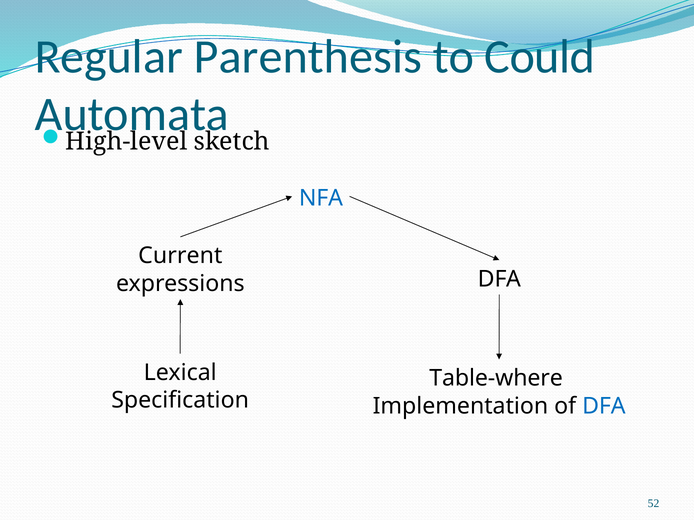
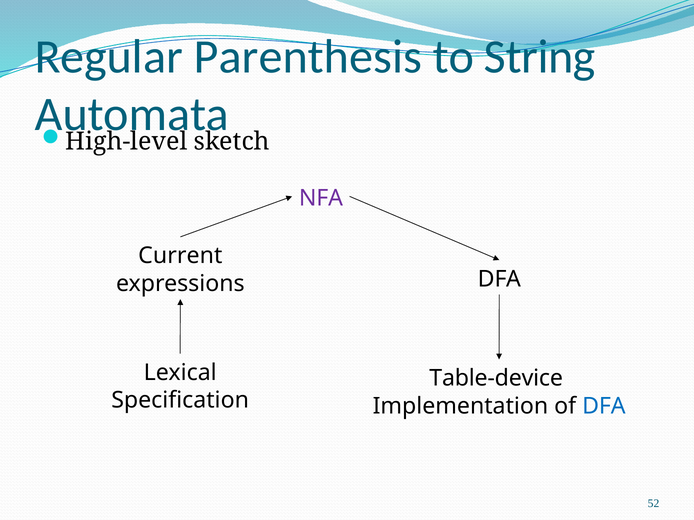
Could: Could -> String (540, 57)
NFA colour: blue -> purple (321, 198)
Table-where: Table-where -> Table-device (496, 379)
